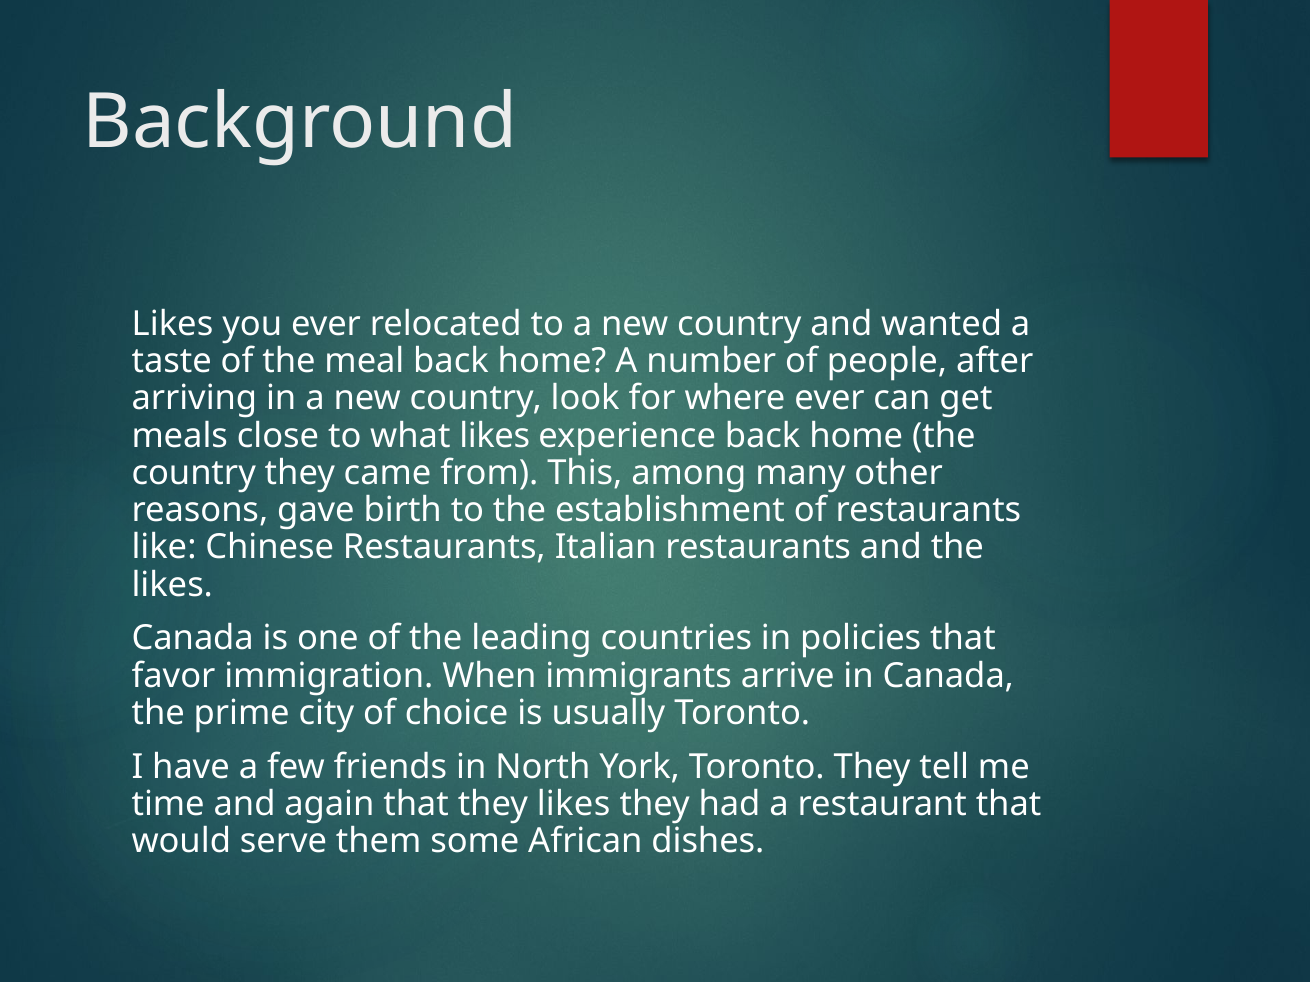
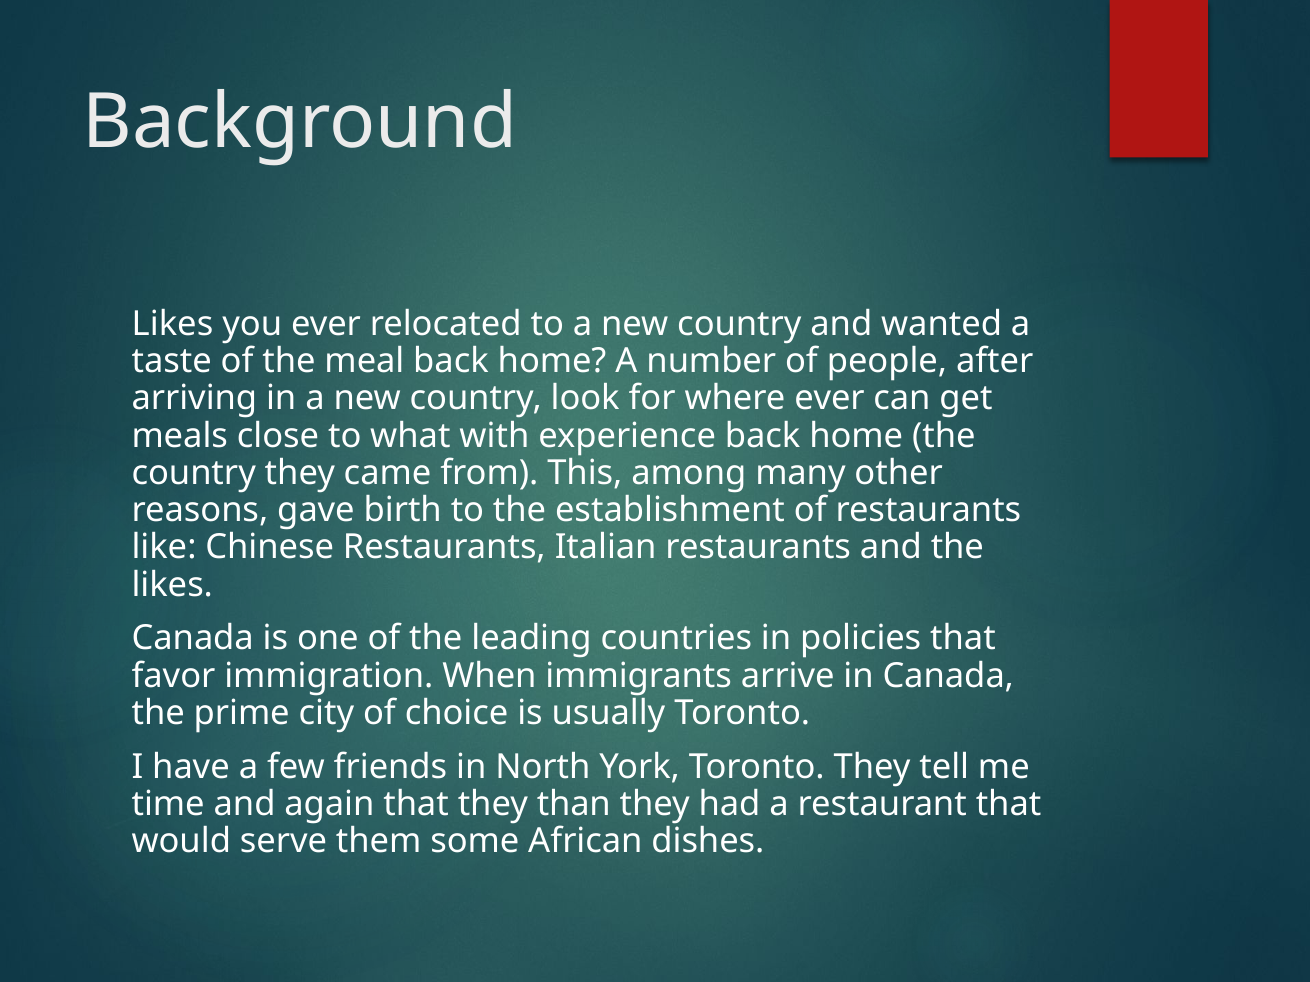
what likes: likes -> with (495, 436)
they likes: likes -> than (574, 805)
